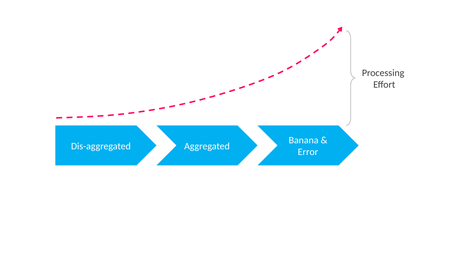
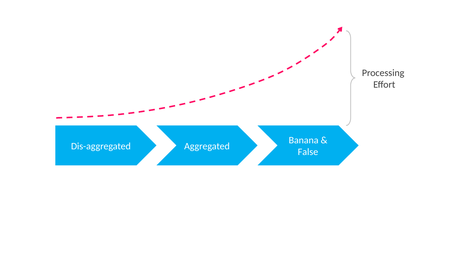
Error: Error -> False (308, 152)
